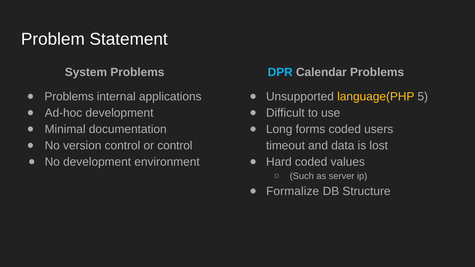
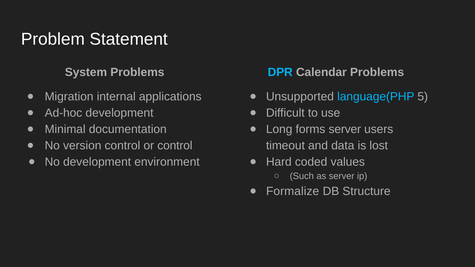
Problems: Problems -> Migration (69, 97)
language(PHP colour: yellow -> light blue (376, 97)
forms coded: coded -> server (345, 129)
